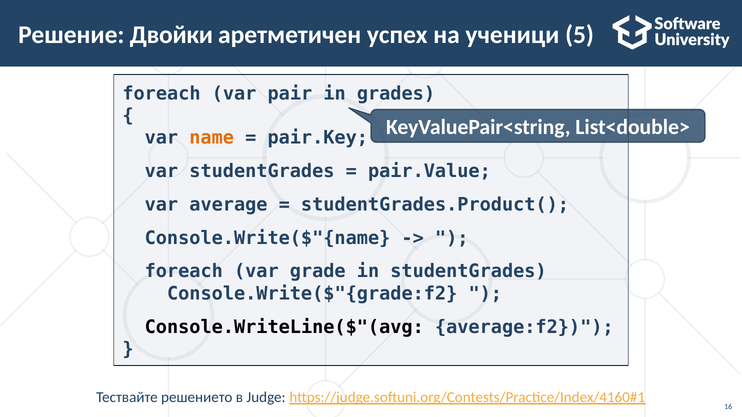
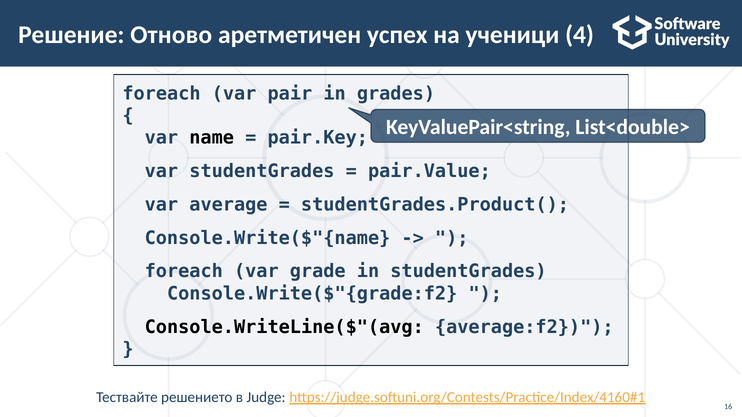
Двойки: Двойки -> Отново (171, 35)
5: 5 -> 4 (580, 35)
name colour: orange -> black (212, 138)
